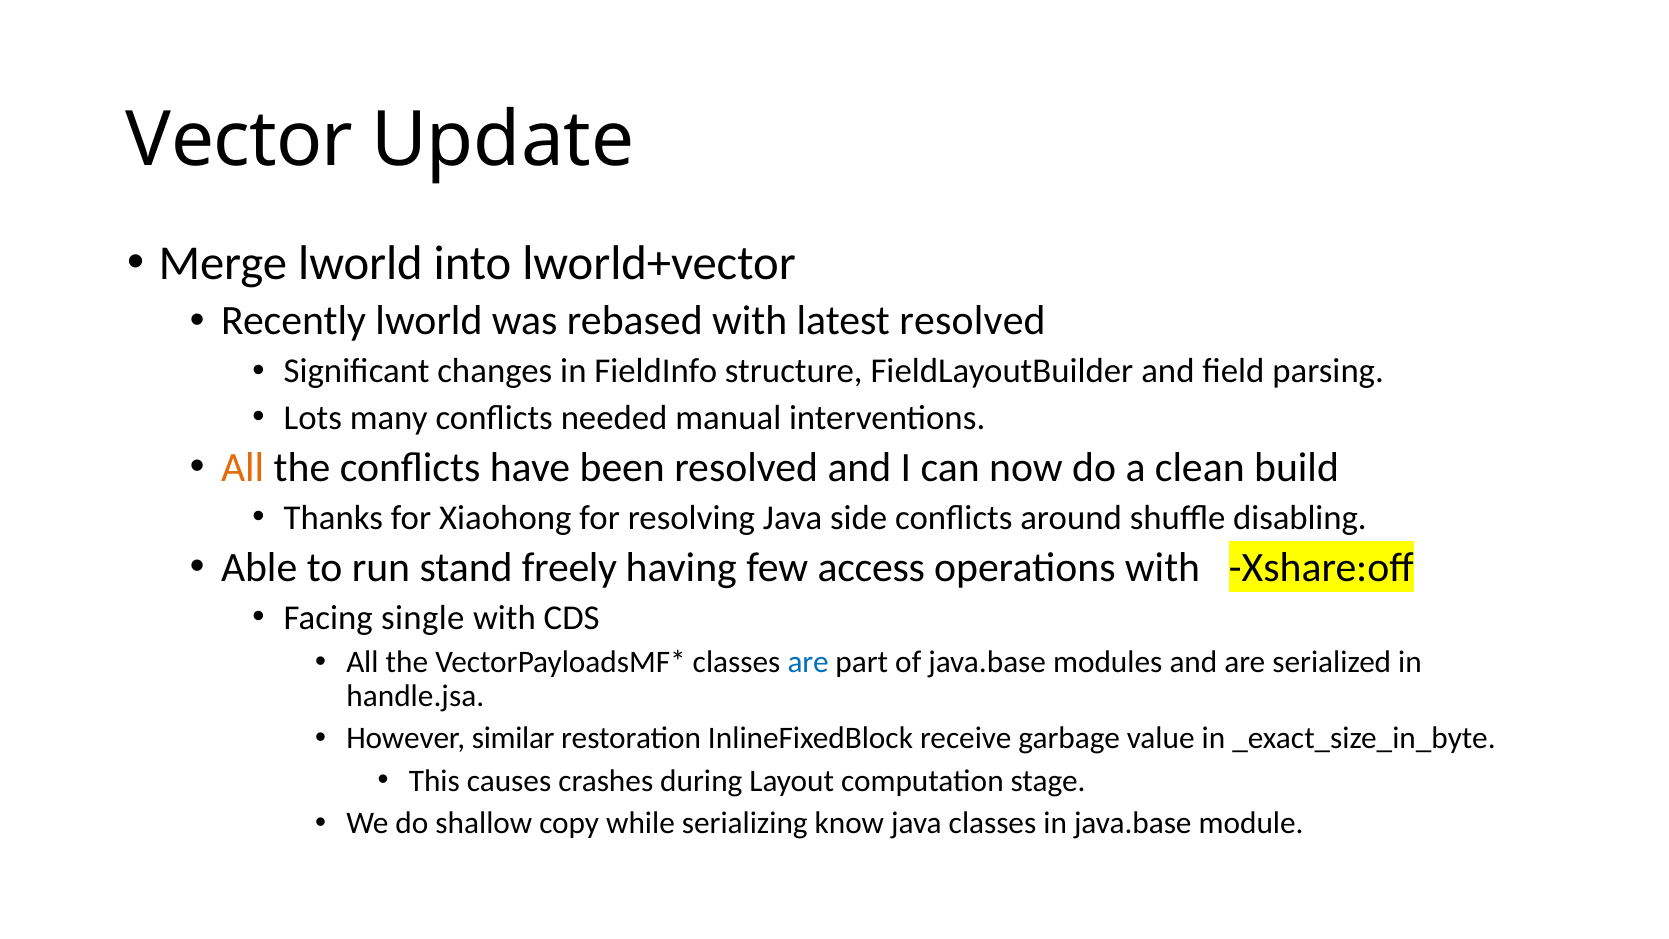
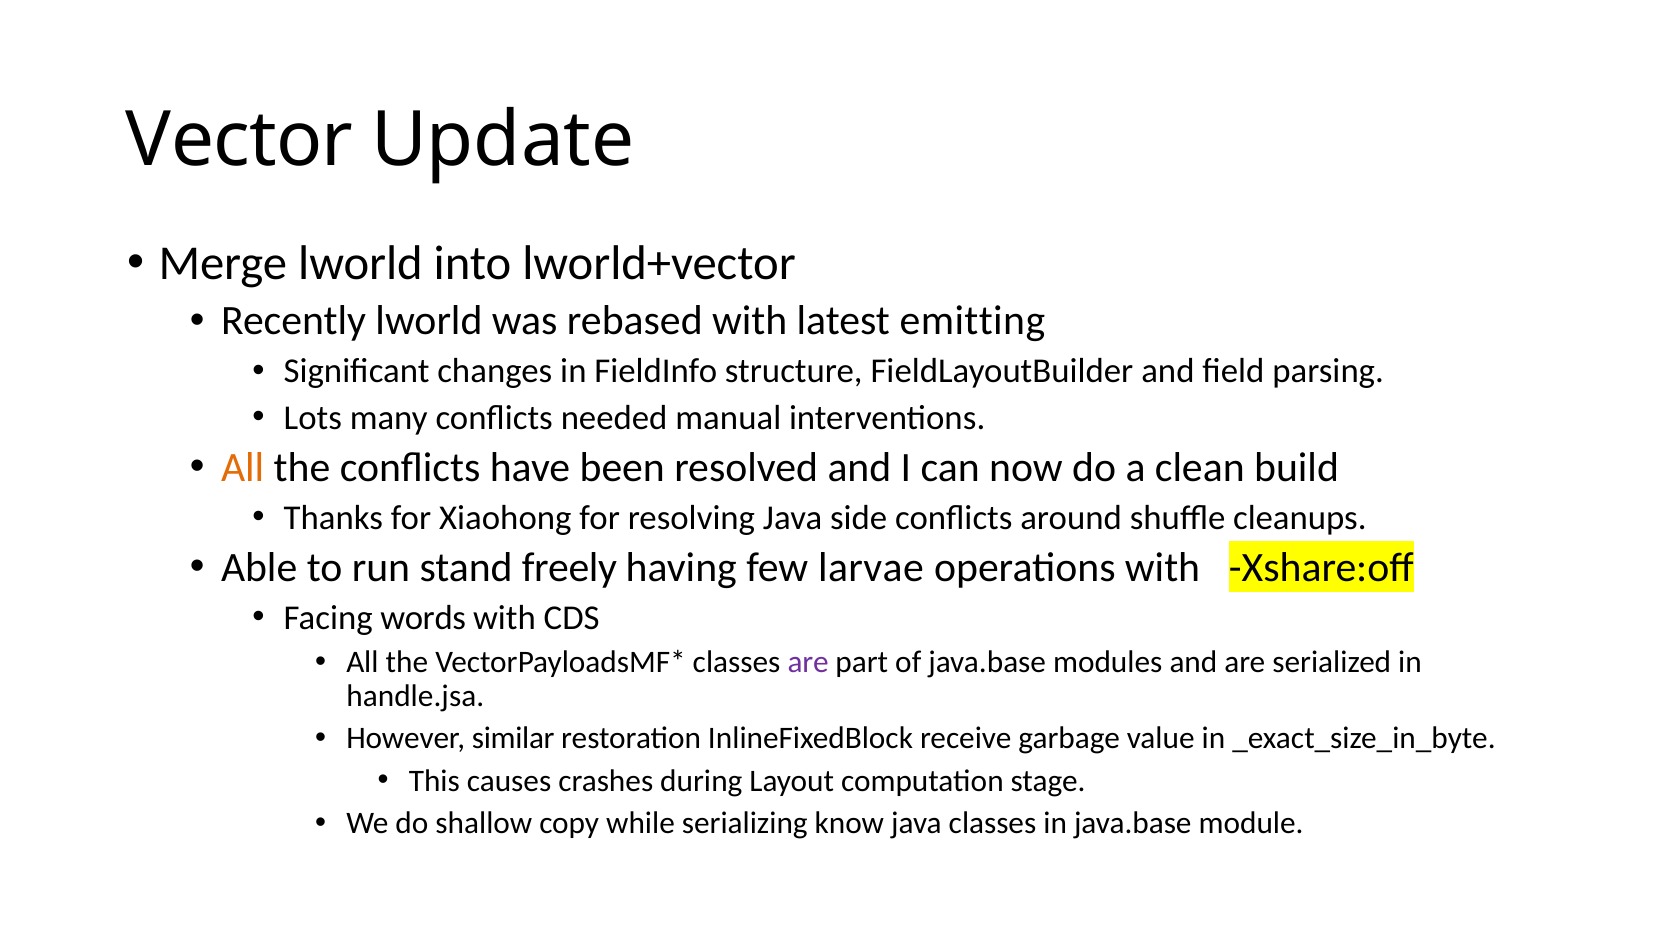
latest resolved: resolved -> emitting (972, 321)
disabling: disabling -> cleanups (1300, 517)
access: access -> larvae (871, 567)
single: single -> words (423, 617)
are colour: blue -> purple (808, 662)
